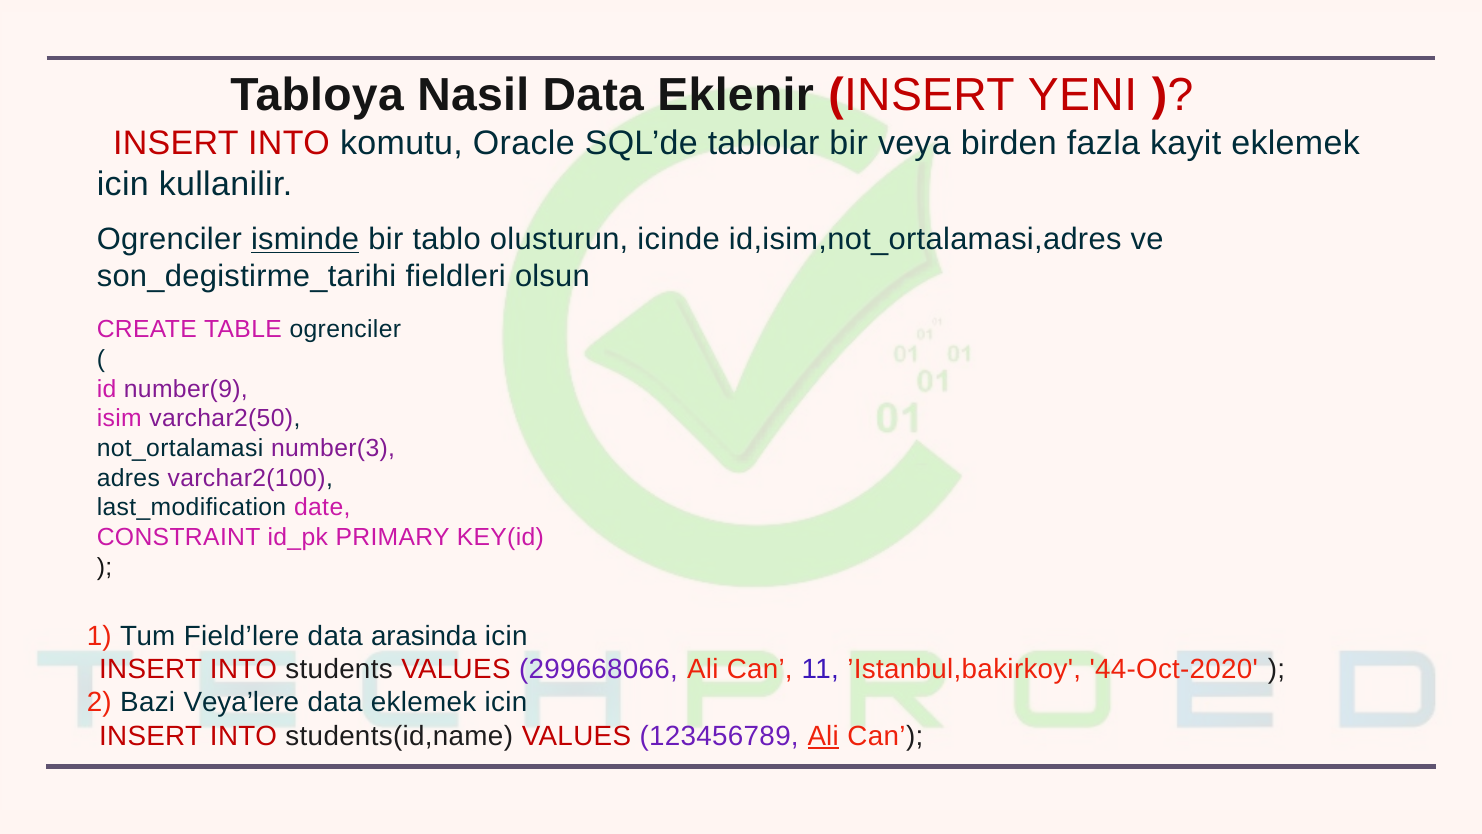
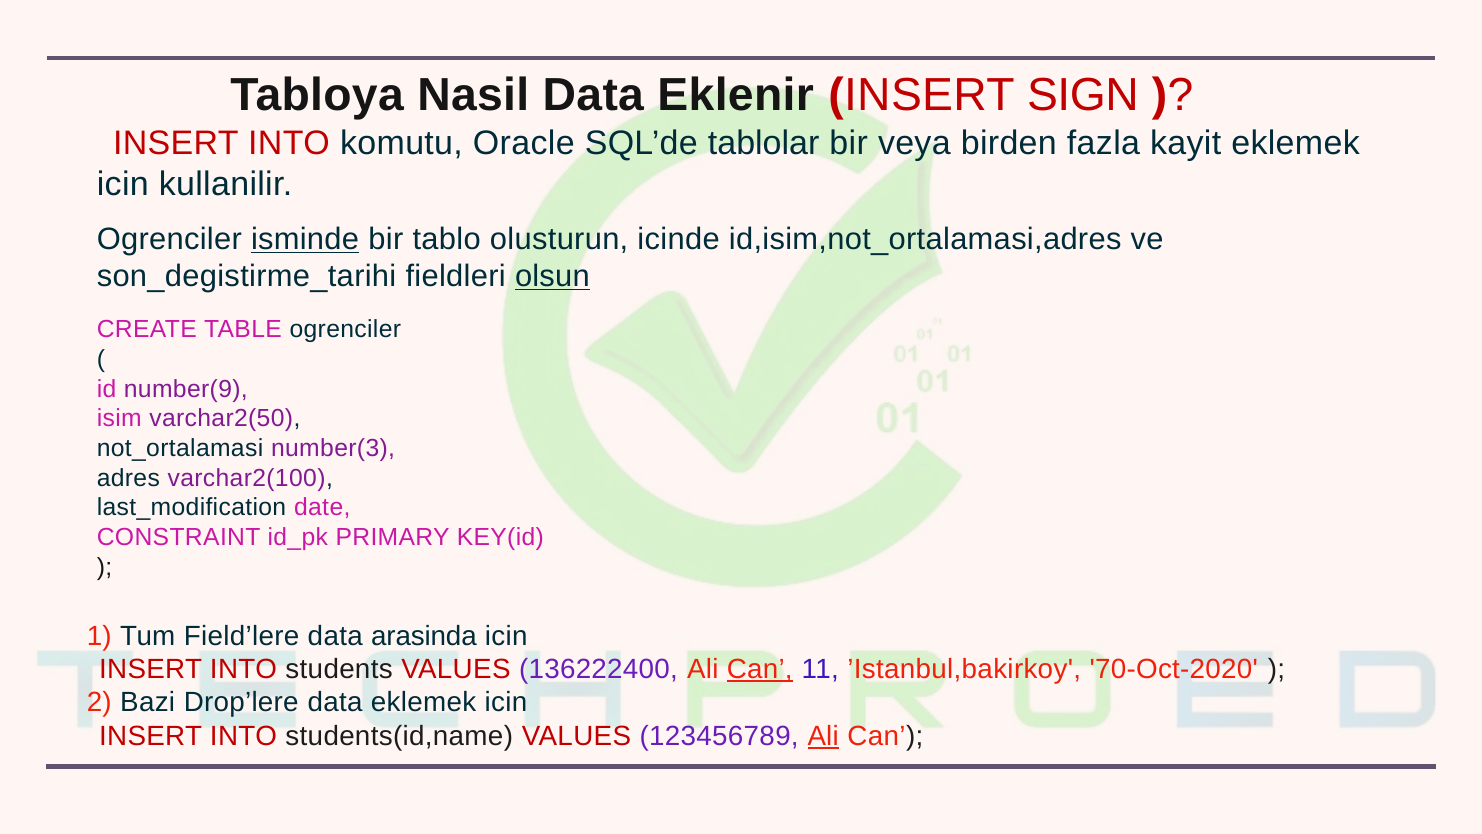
YENI: YENI -> SIGN (1083, 95)
olsun underline: none -> present (552, 276)
299668066: 299668066 -> 136222400 (598, 669)
Can underline: none -> present (760, 669)
44-Oct-2020: 44-Oct-2020 -> 70-Oct-2020 (1174, 669)
Veya’lere: Veya’lere -> Drop’lere (241, 702)
